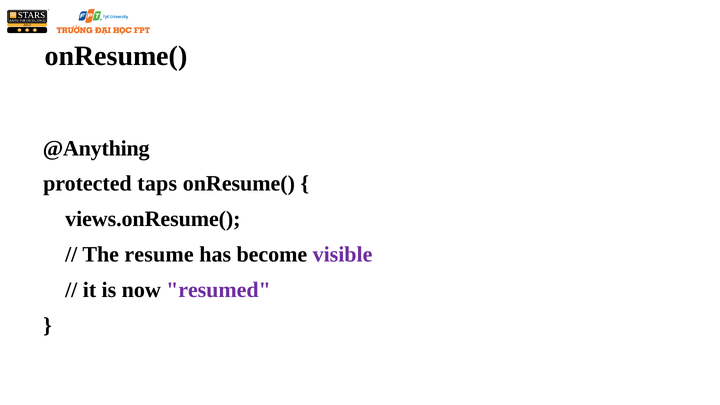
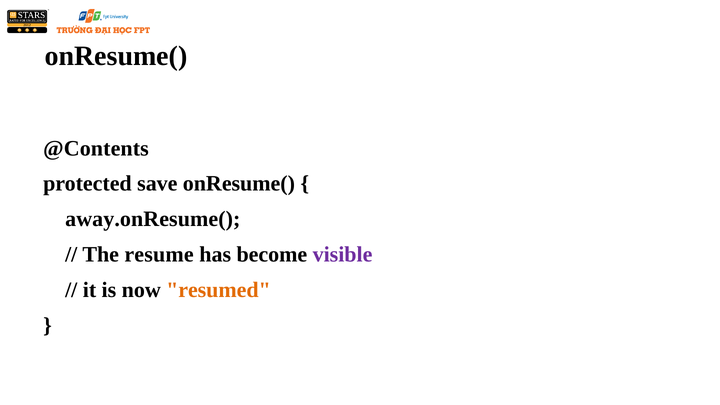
@Anything: @Anything -> @Contents (96, 148)
taps: taps -> save (157, 184)
views.onResume(: views.onResume( -> away.onResume( (153, 219)
resumed colour: purple -> orange (218, 290)
